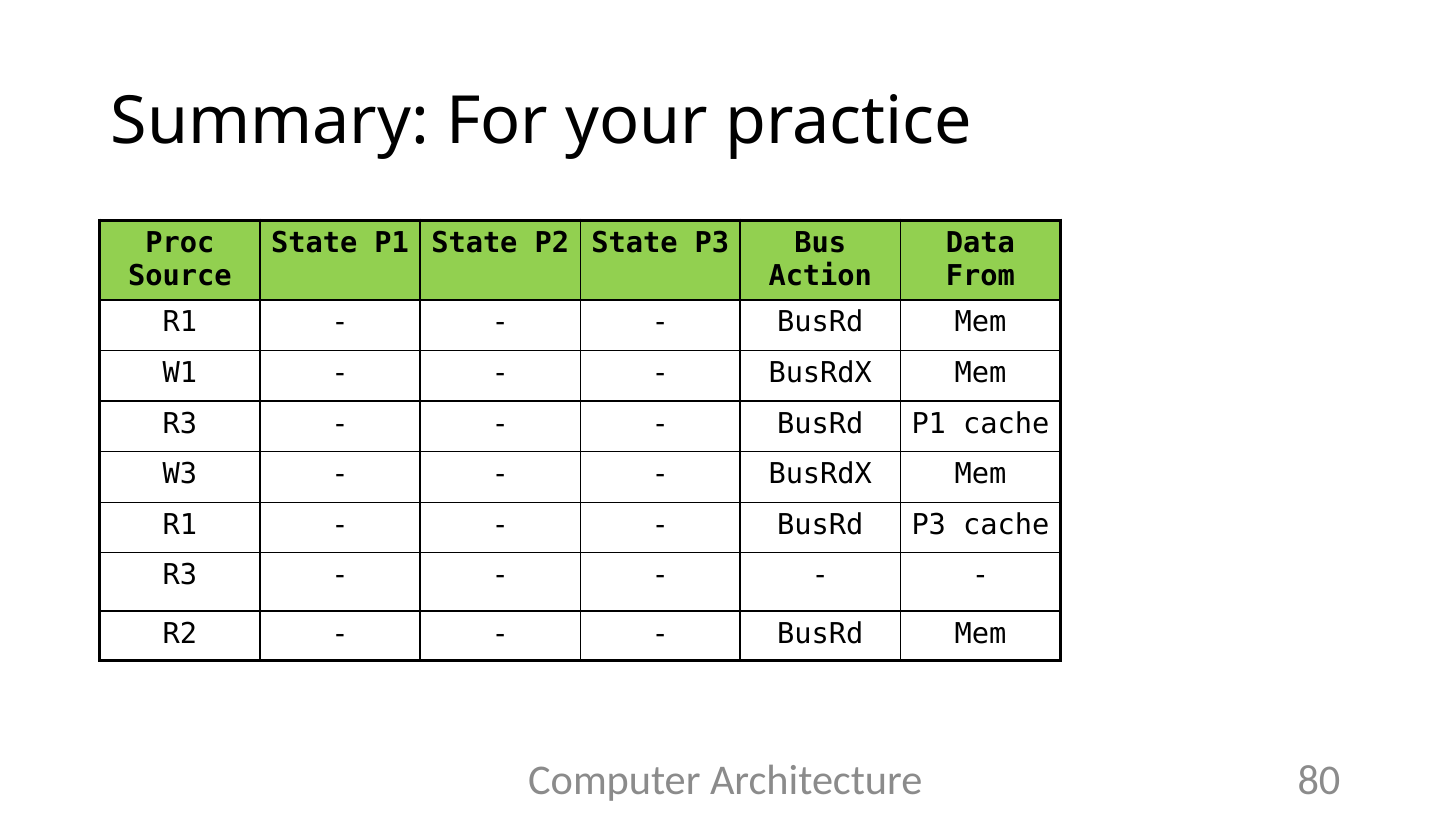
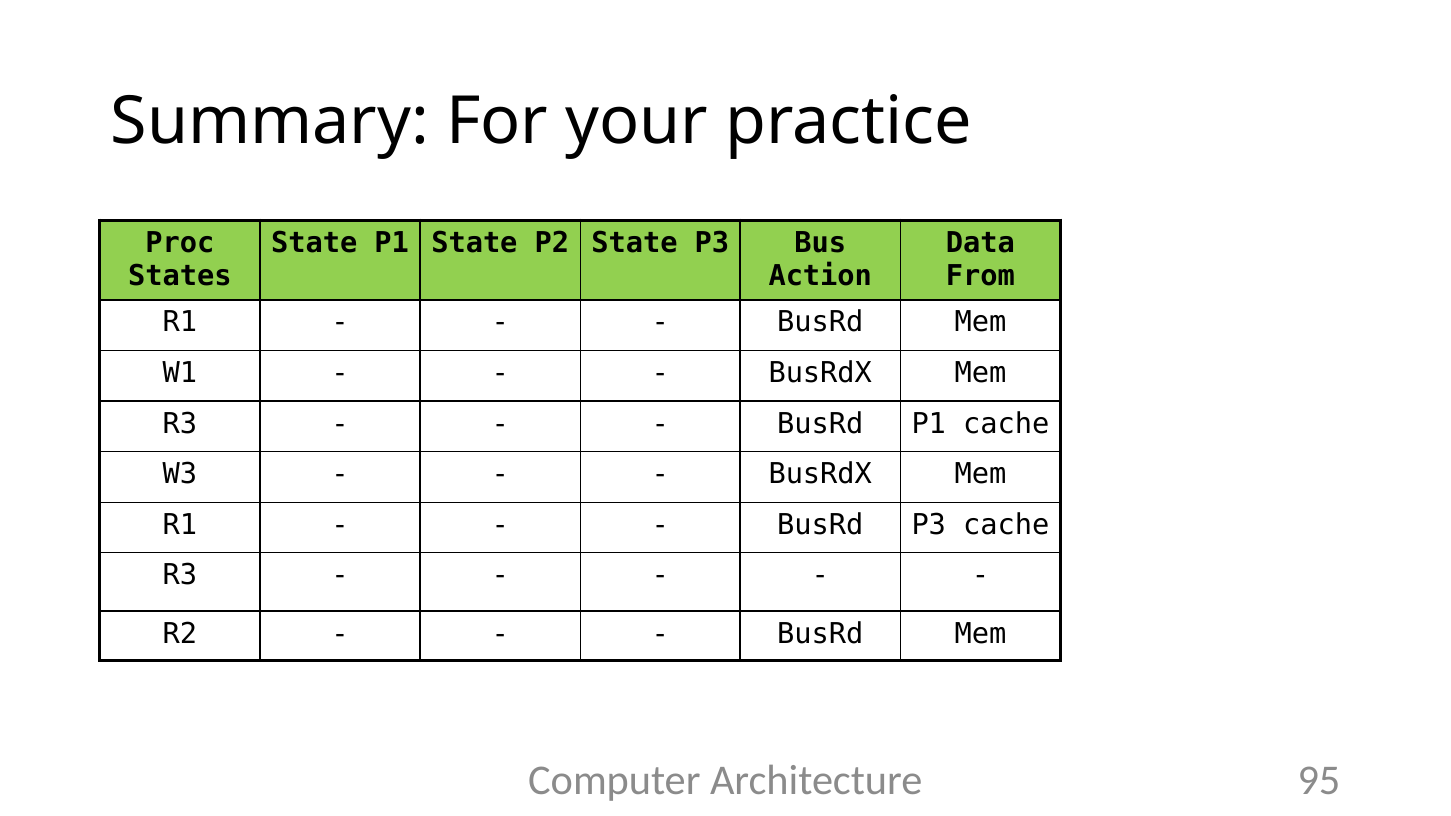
Source: Source -> States (180, 276)
80: 80 -> 95 (1319, 781)
